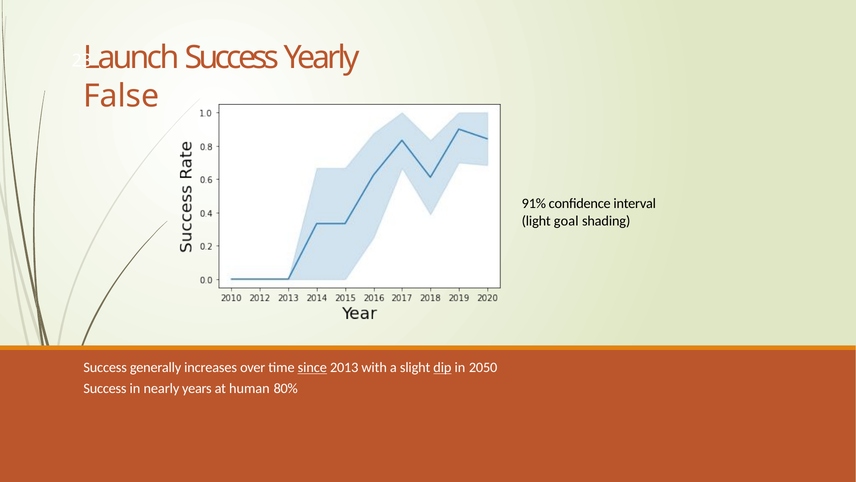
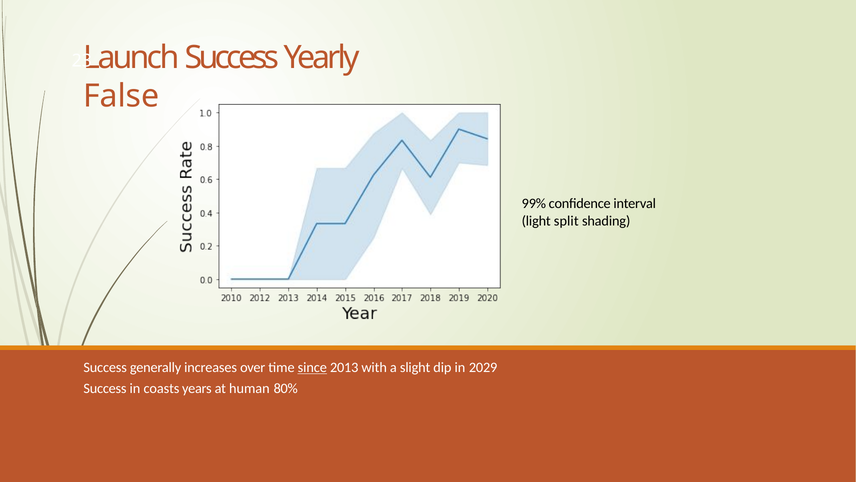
91%: 91% -> 99% (534, 203)
goal: goal -> split (566, 221)
dip underline: present -> none (442, 367)
2050: 2050 -> 2029 (483, 367)
nearly: nearly -> coasts (161, 388)
